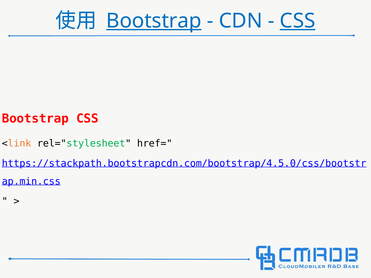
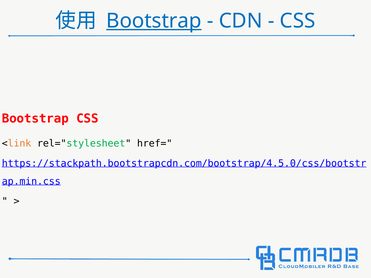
CSS underline: present -> none (298, 21)
